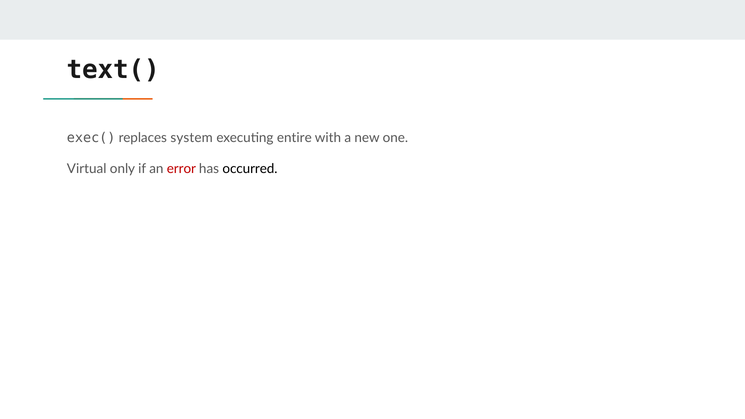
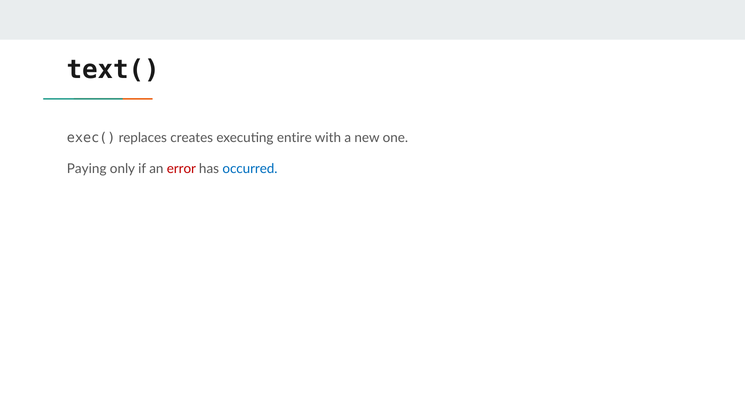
system: system -> creates (192, 138)
Virtual: Virtual -> Paying (87, 169)
occurred colour: black -> blue (250, 169)
